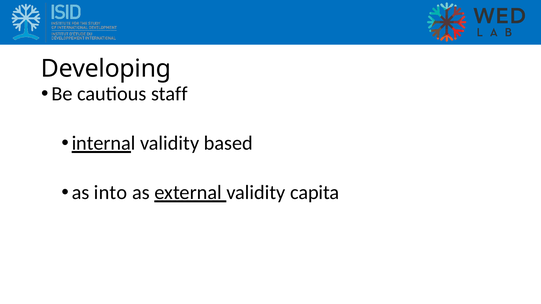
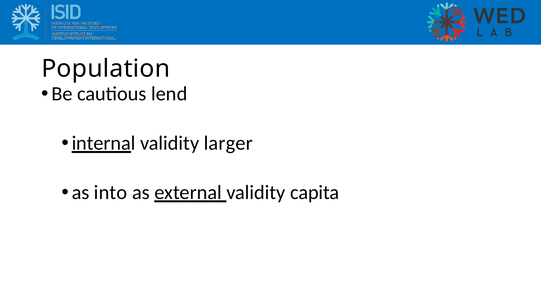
Developing: Developing -> Population (106, 69)
staff: staff -> lend (169, 94)
based: based -> larger (228, 143)
